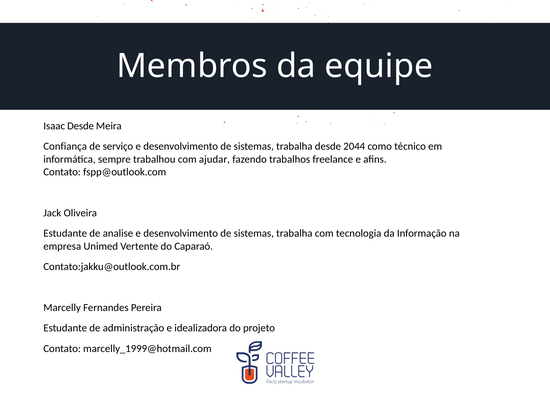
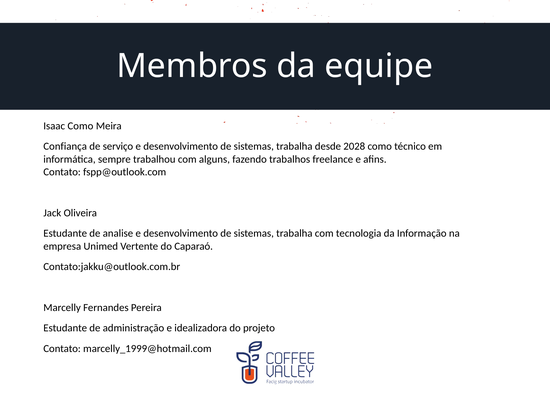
Isaac Desde: Desde -> Como (80, 126)
2044: 2044 -> 2028 (354, 147)
ajudar: ajudar -> alguns (214, 159)
